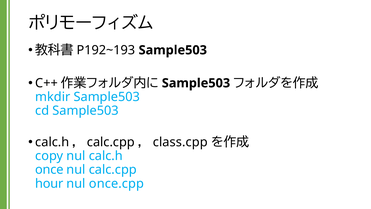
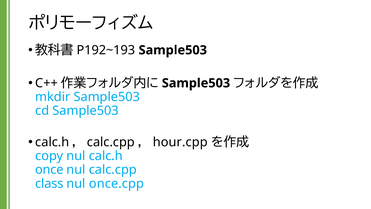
class.cpp: class.cpp -> hour.cpp (180, 142)
hour: hour -> class (49, 183)
